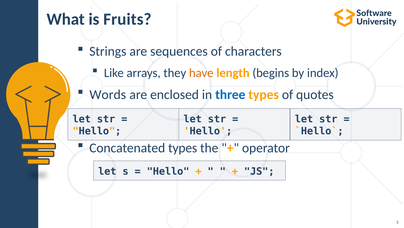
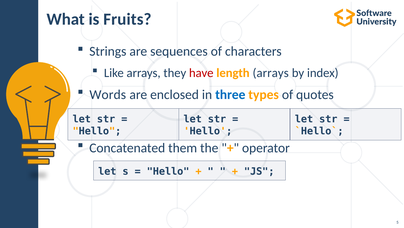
have colour: orange -> red (201, 73)
length begins: begins -> arrays (271, 73)
Concatenated types: types -> them (183, 147)
